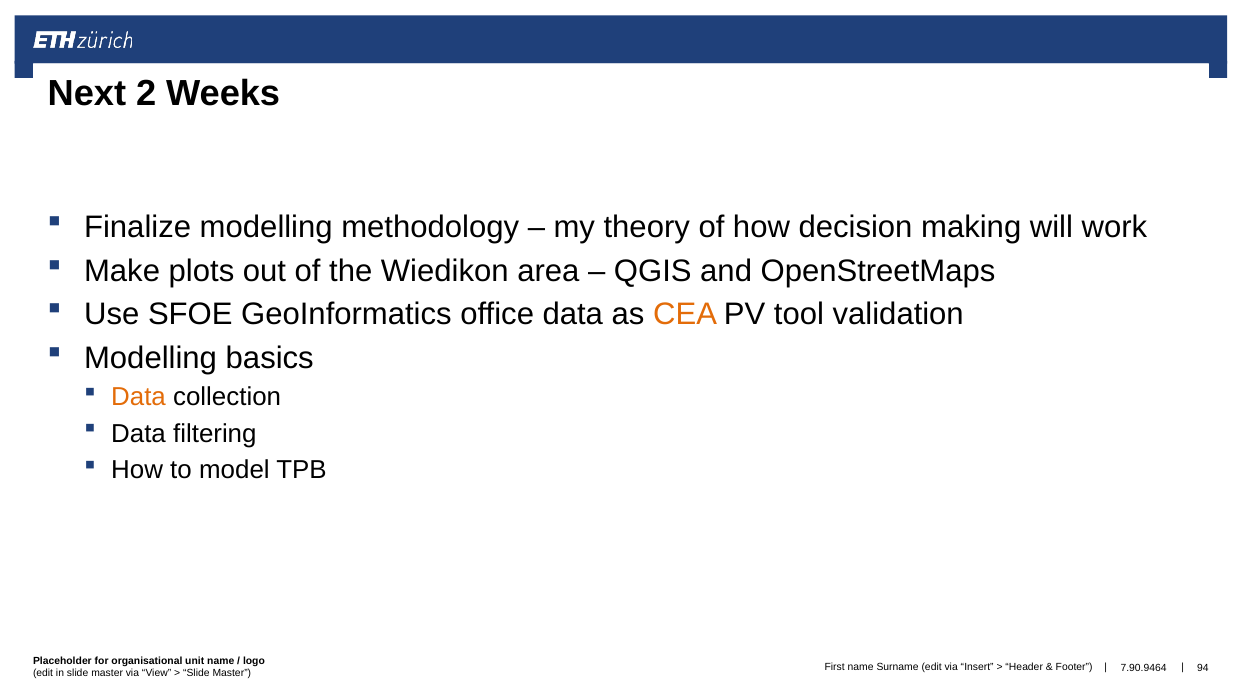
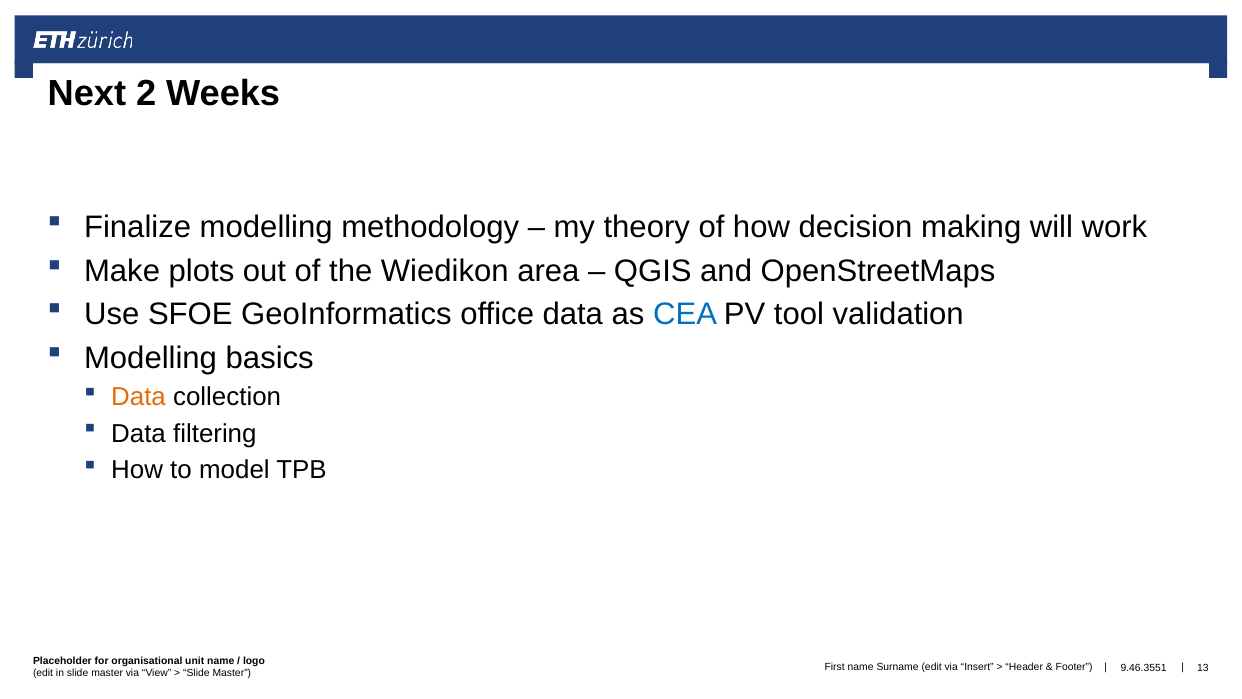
CEA colour: orange -> blue (685, 315)
94: 94 -> 13 (1203, 668)
7.90.9464: 7.90.9464 -> 9.46.3551 (1144, 668)
